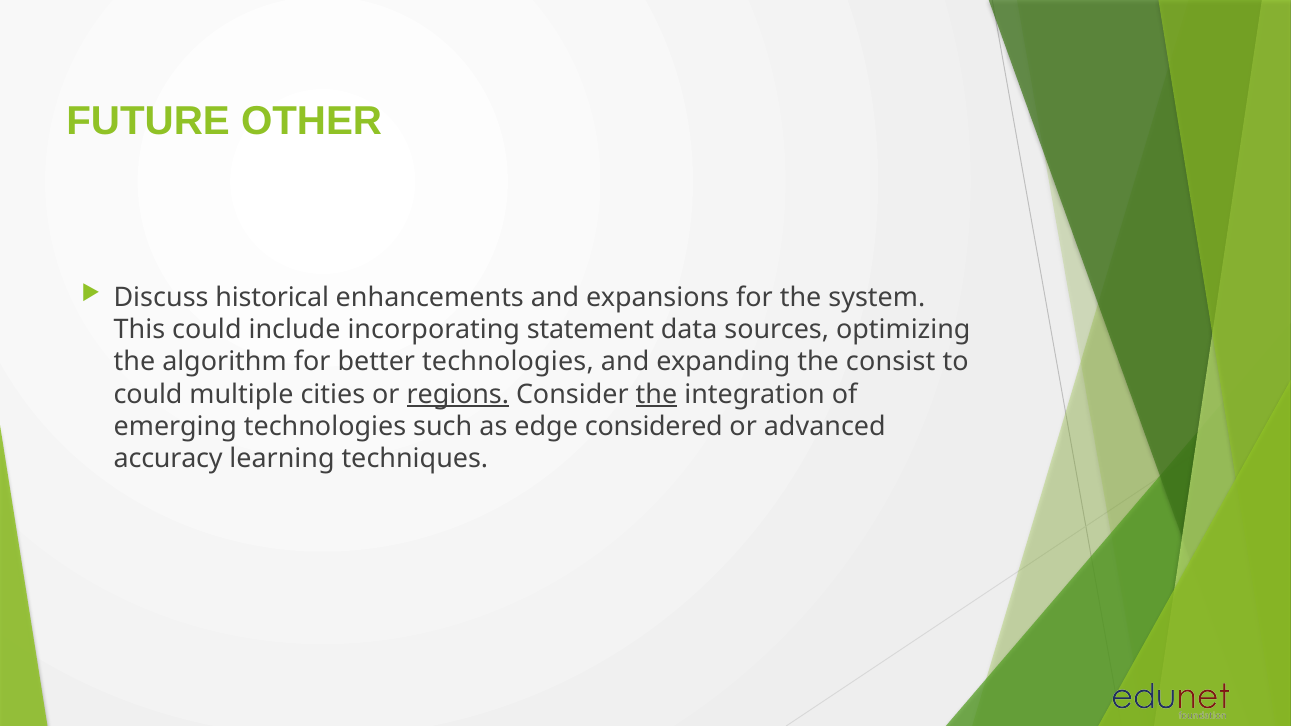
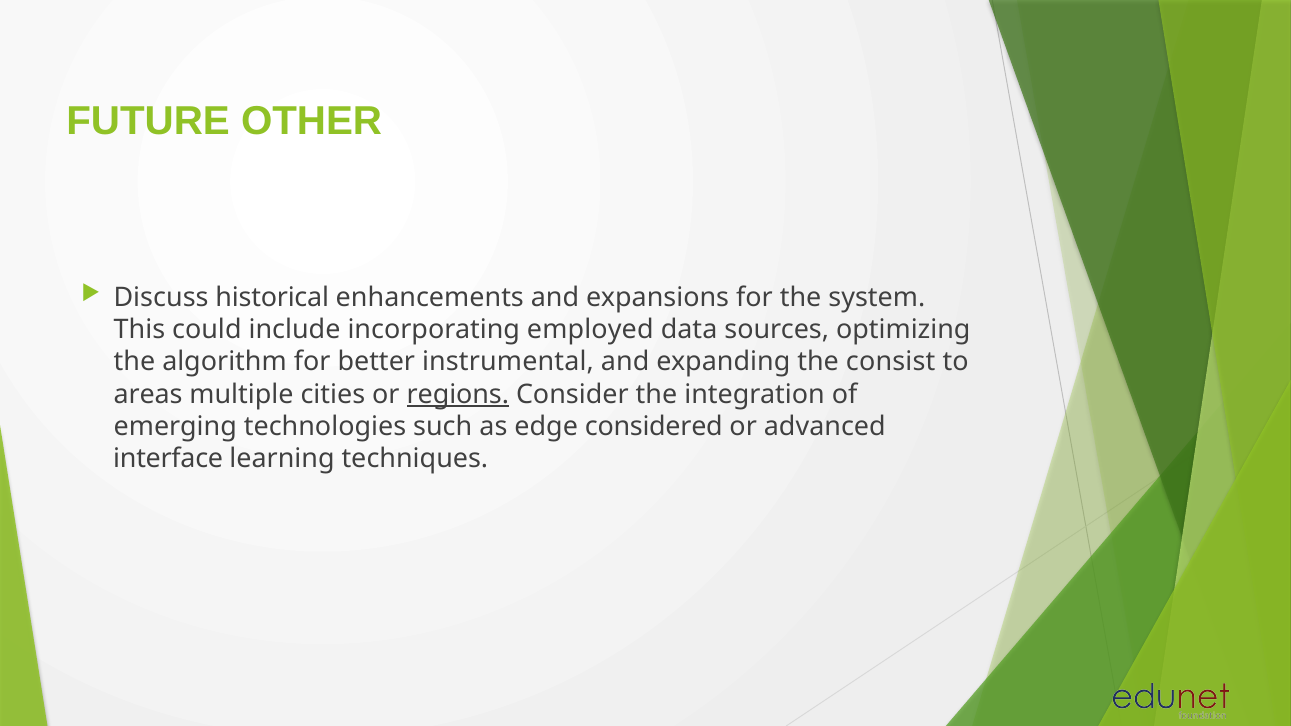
statement: statement -> employed (590, 330)
better technologies: technologies -> instrumental (508, 362)
could: could -> areas (148, 394)
the underline: present -> none (656, 394)
accuracy: accuracy -> interface (168, 459)
